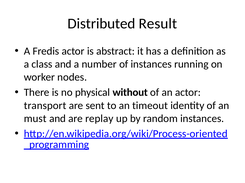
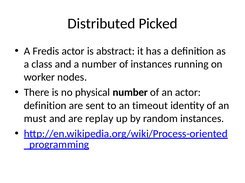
Result: Result -> Picked (158, 24)
physical without: without -> number (130, 93)
transport: transport -> definition (45, 106)
